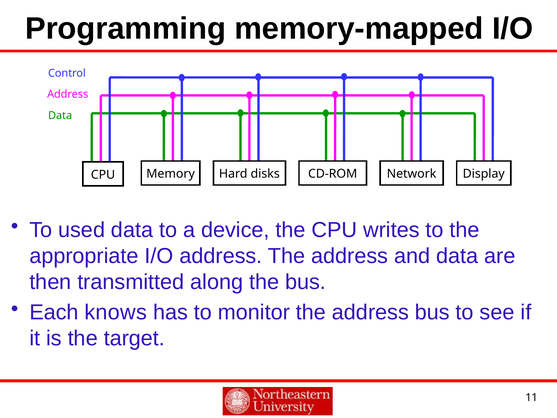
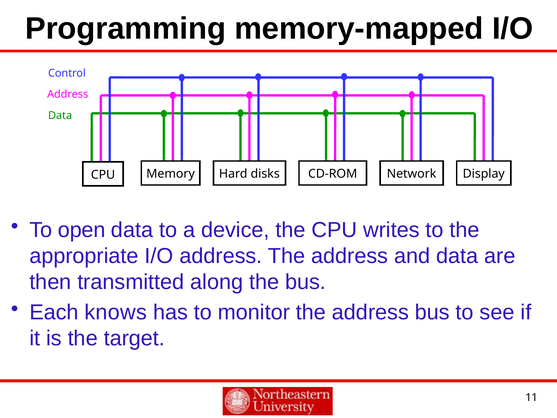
used: used -> open (82, 230)
